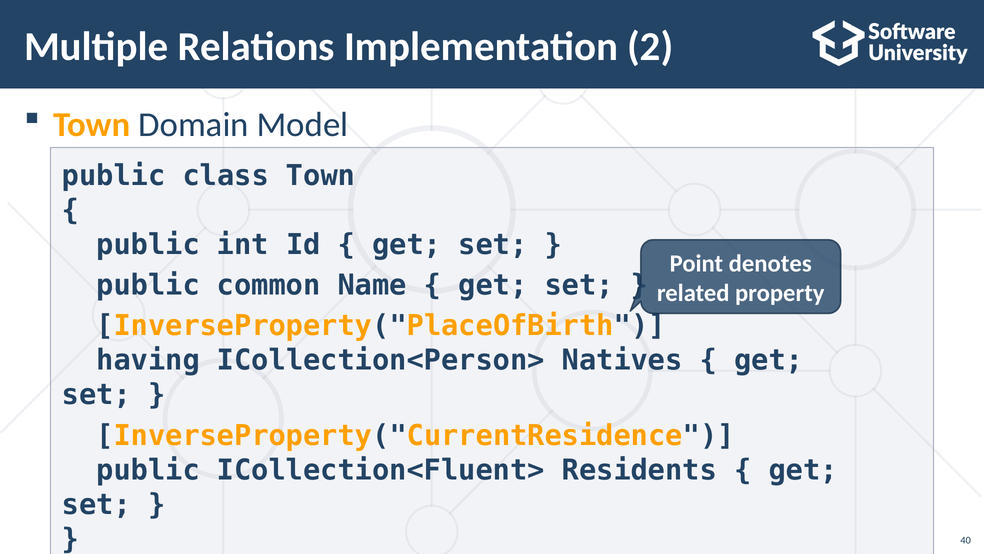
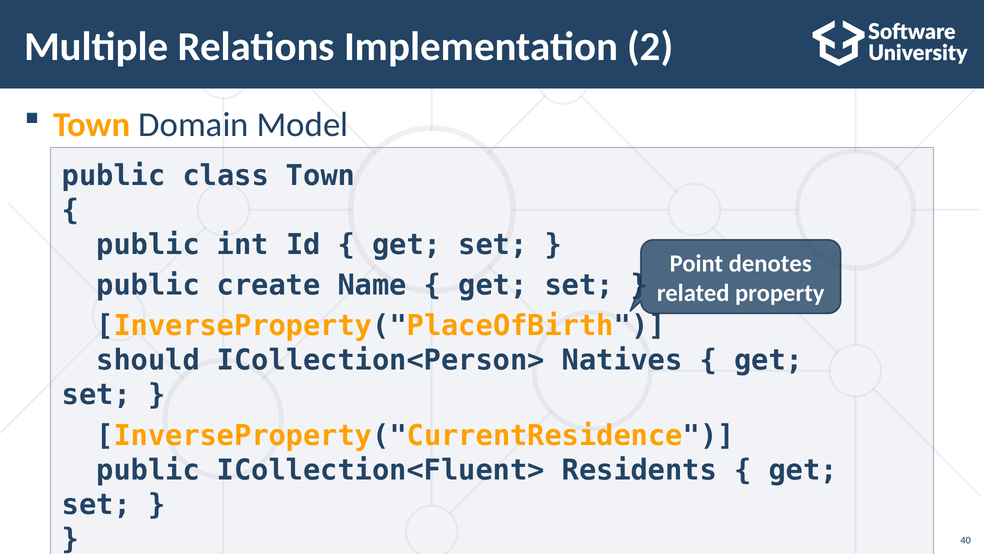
common: common -> create (269, 285)
having: having -> should (148, 360)
